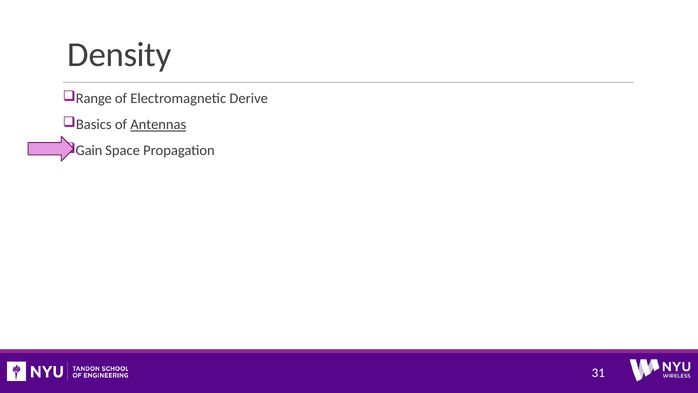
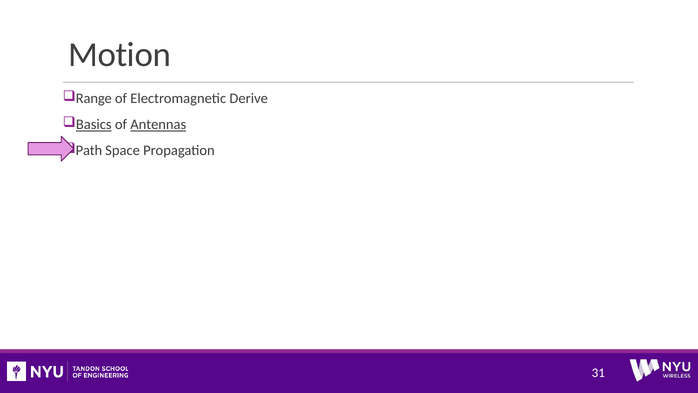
Density: Density -> Motion (119, 55)
Basics underline: none -> present (94, 124)
Gain: Gain -> Path (89, 150)
